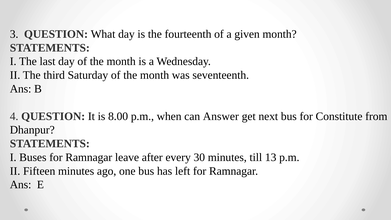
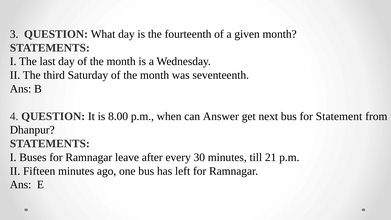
Constitute: Constitute -> Statement (339, 116)
13: 13 -> 21 (271, 157)
